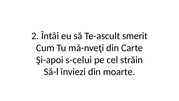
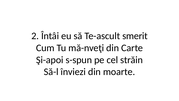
s-celui: s-celui -> s-spun (79, 60)
